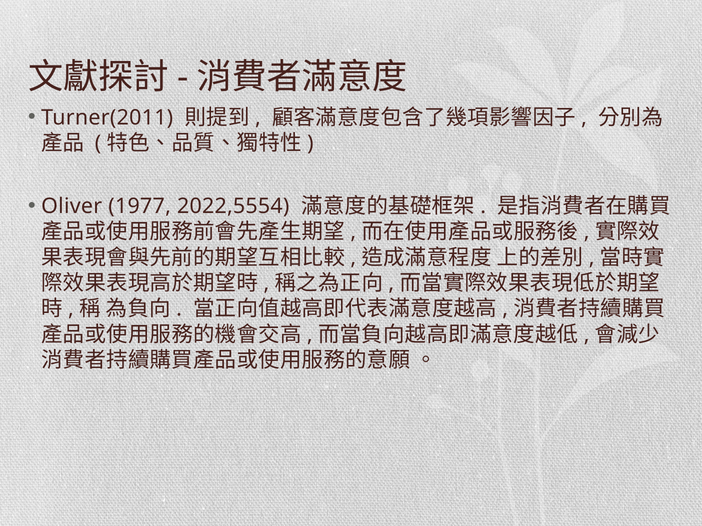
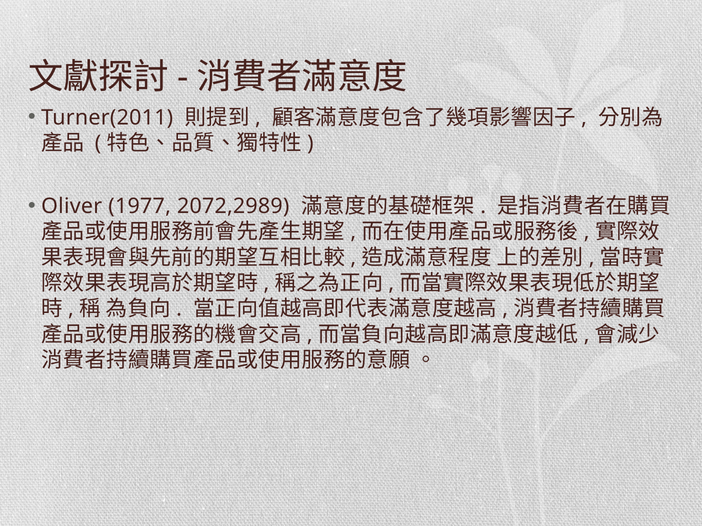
2022,5554: 2022,5554 -> 2072,2989 (233, 206)
